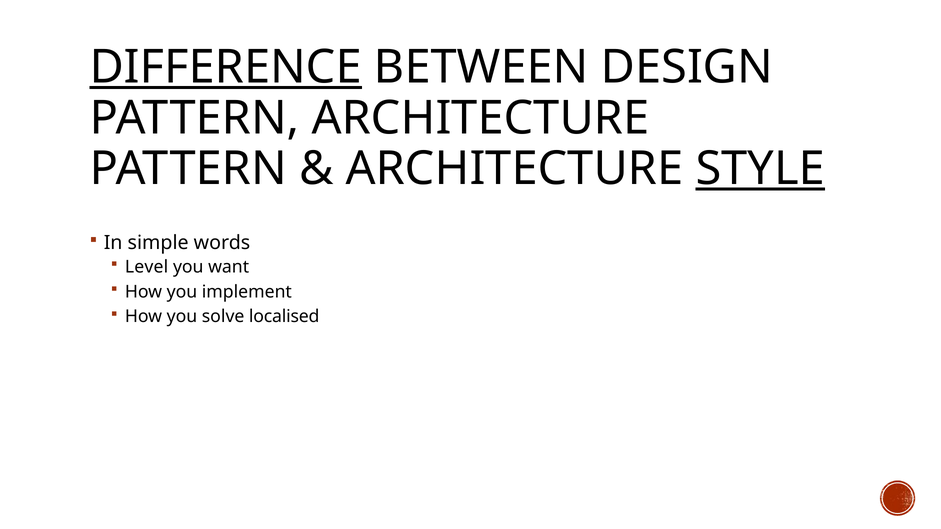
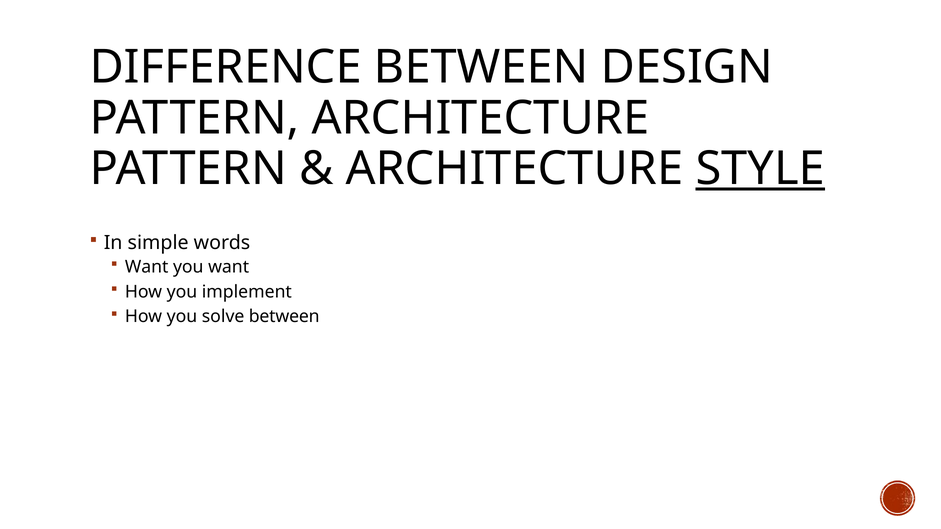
DIFFERENCE underline: present -> none (226, 67)
Level: Level -> Want (147, 267)
solve localised: localised -> between (284, 317)
